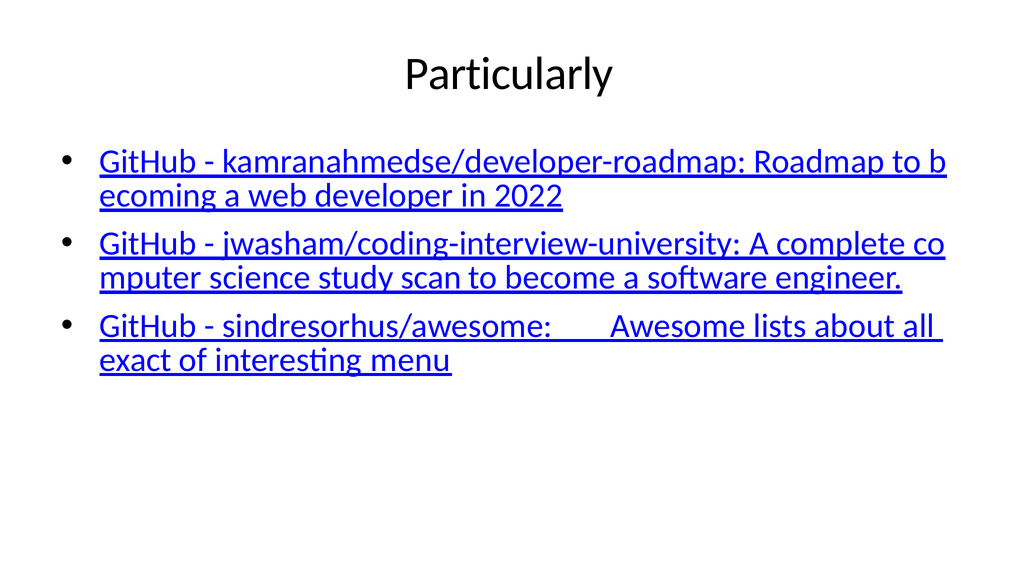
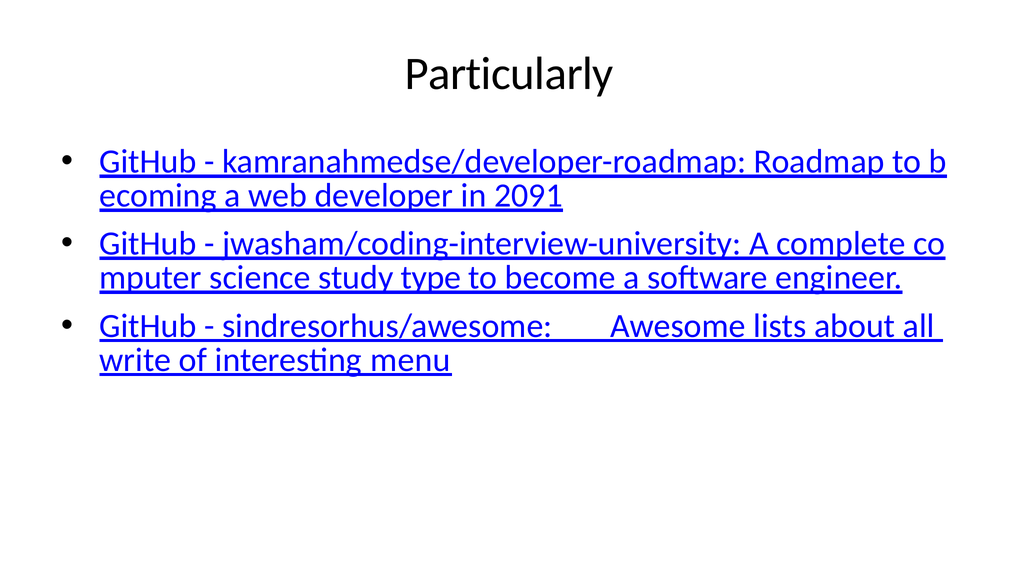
2022: 2022 -> 2091 (528, 195)
scan: scan -> type (431, 278)
exact: exact -> write (135, 360)
